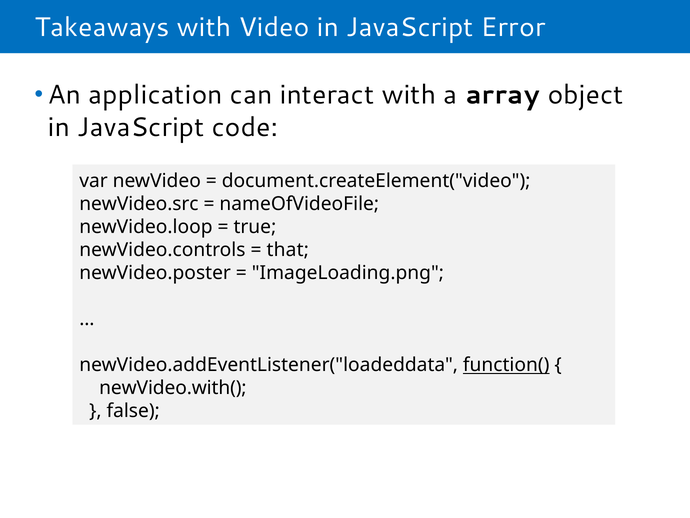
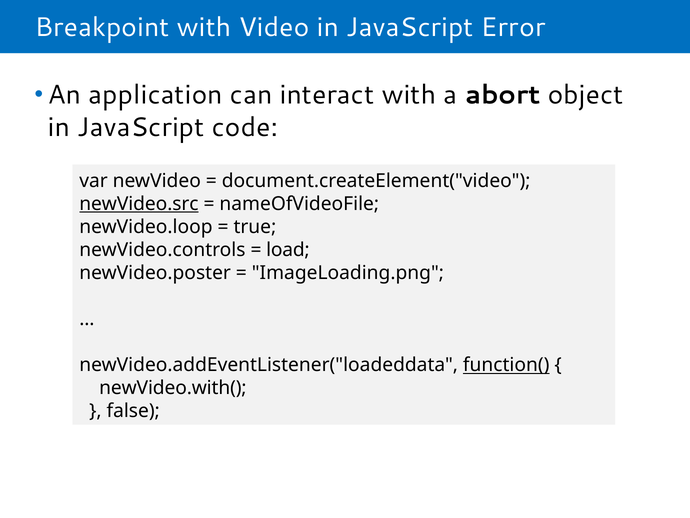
Takeaways: Takeaways -> Breakpoint (102, 27)
array: array -> abort (503, 95)
newVideo.src underline: none -> present (139, 204)
that: that -> load (288, 250)
